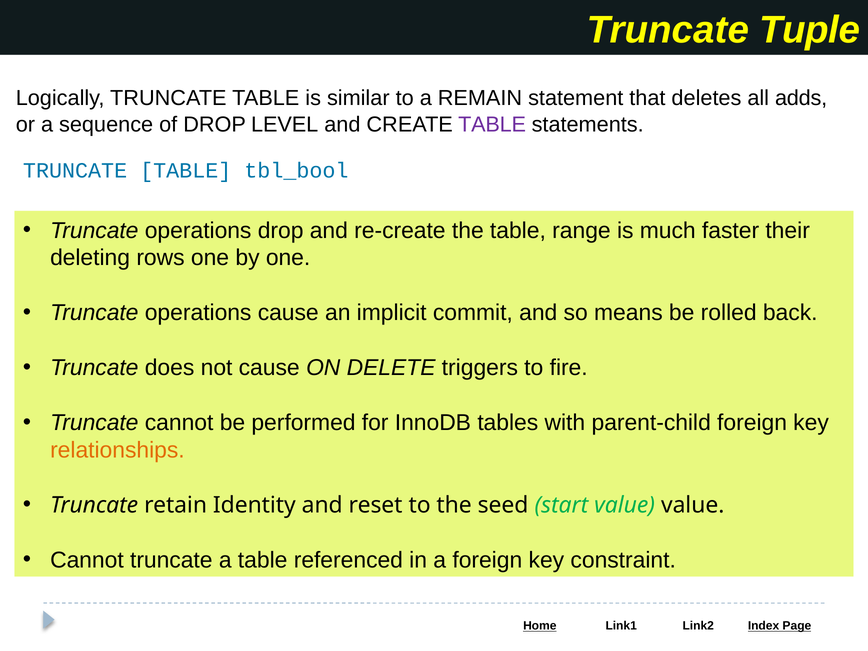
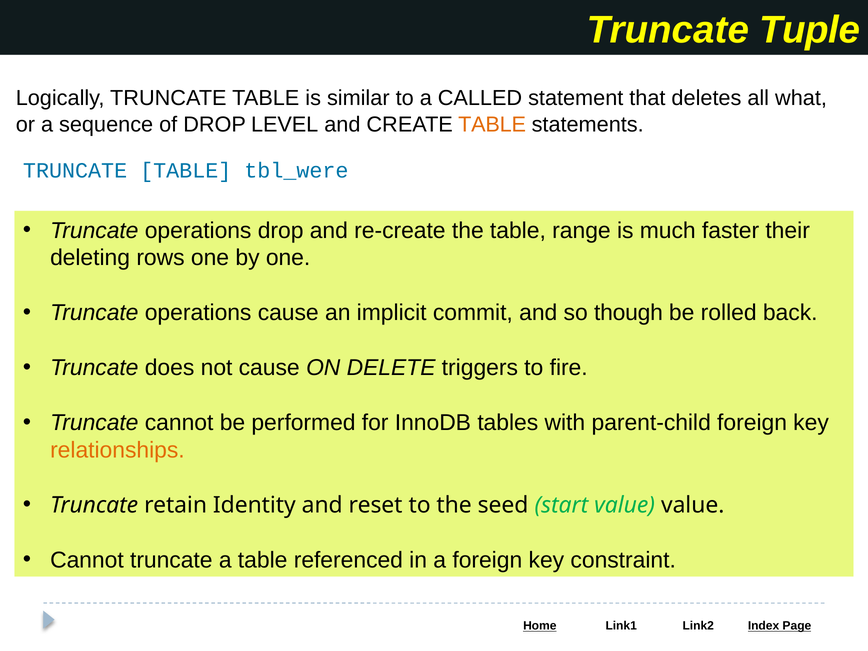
REMAIN: REMAIN -> CALLED (480, 98)
adds: adds -> what (801, 98)
TABLE colour: purple -> orange (492, 124)
tbl_bool: tbl_bool -> tbl_were (296, 171)
means: means -> though (628, 313)
